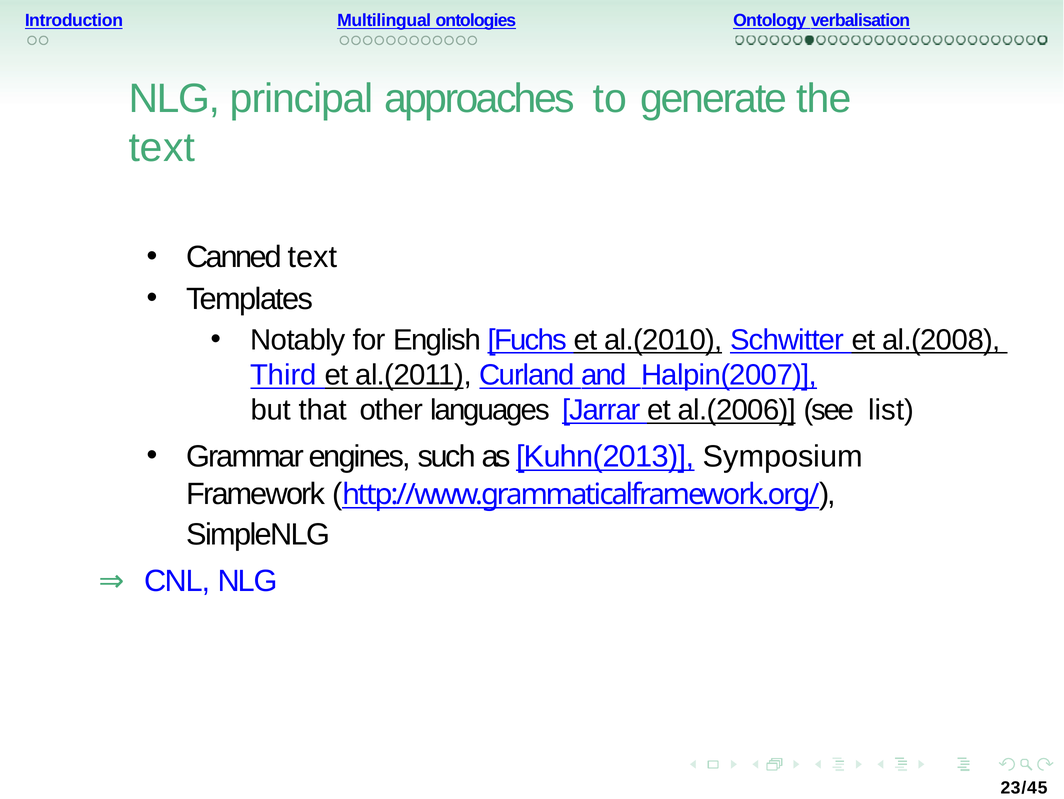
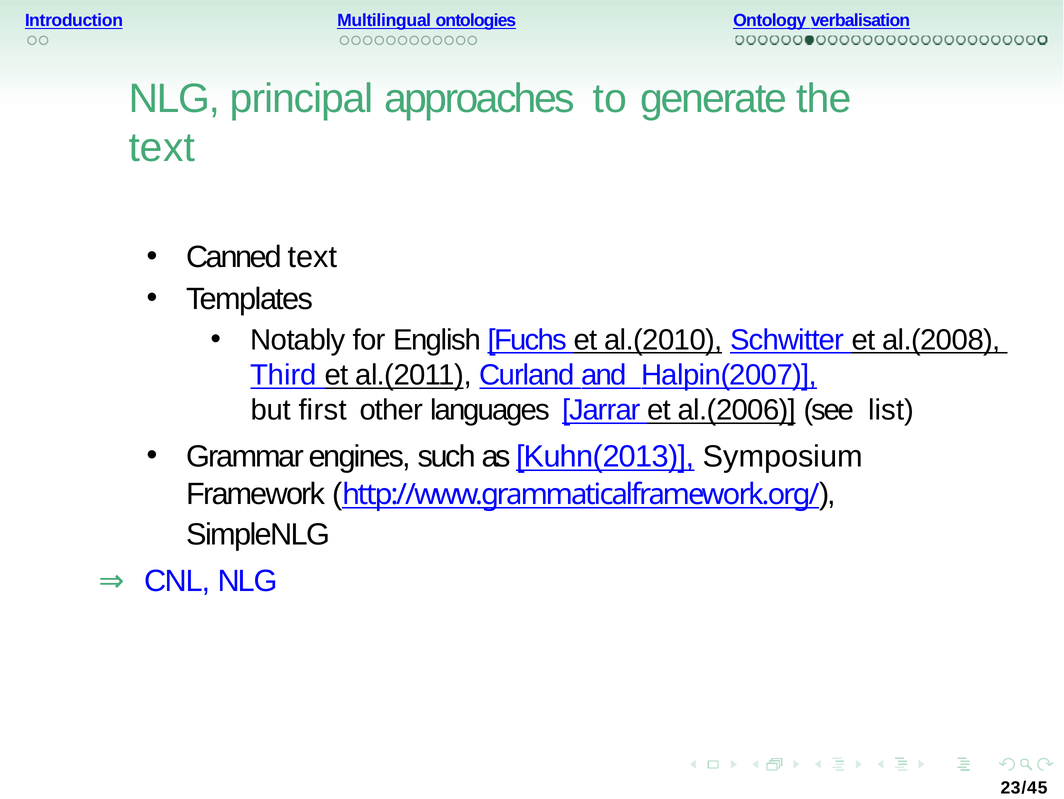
that: that -> first (323, 410)
